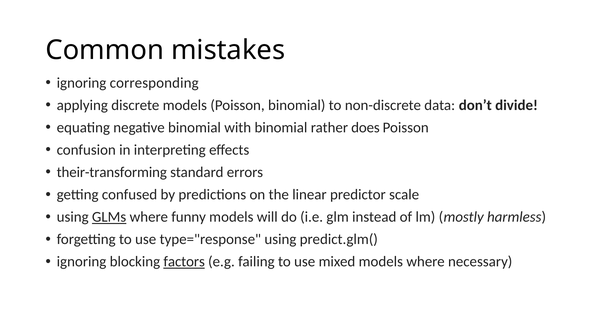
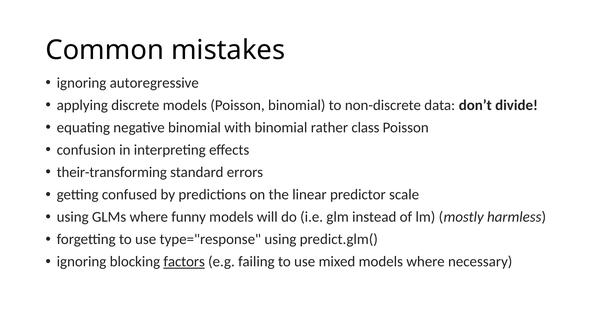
corresponding: corresponding -> autoregressive (154, 83)
does: does -> class (365, 128)
GLMs underline: present -> none (109, 217)
